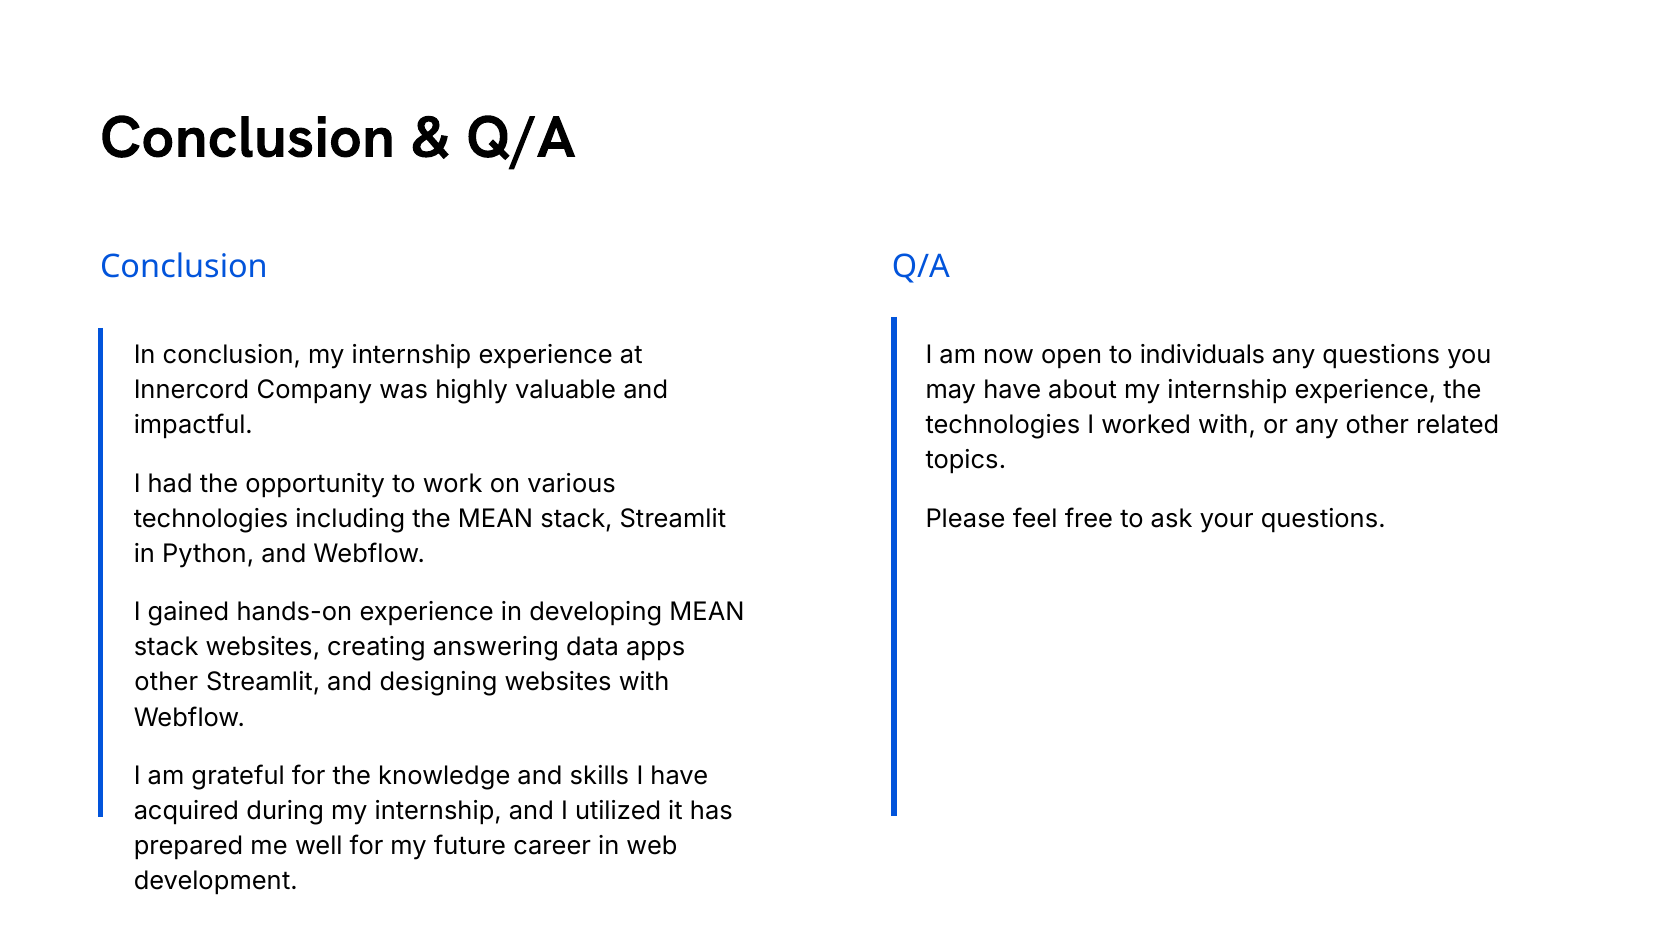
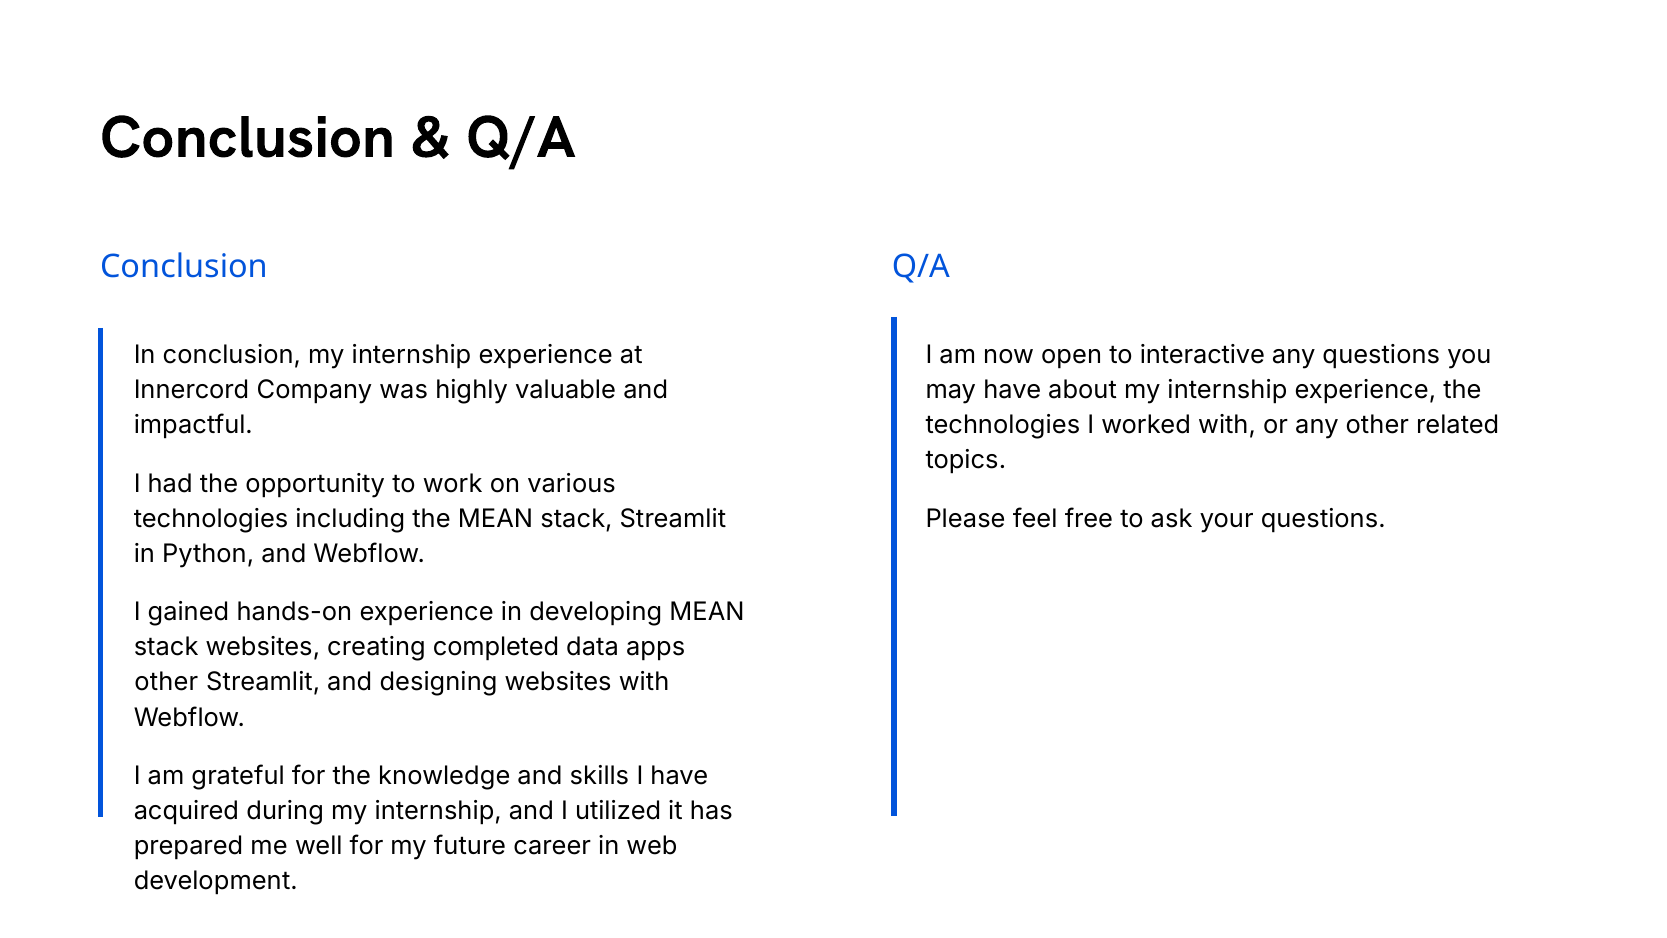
individuals: individuals -> interactive (1202, 355)
answering: answering -> completed (496, 647)
